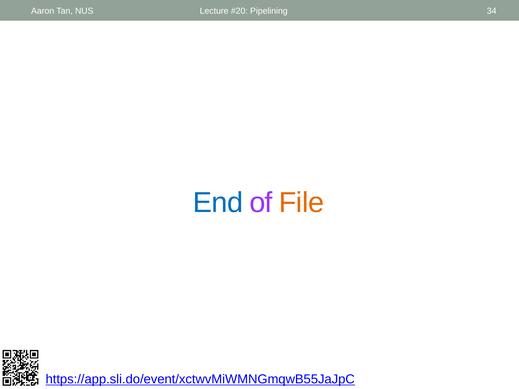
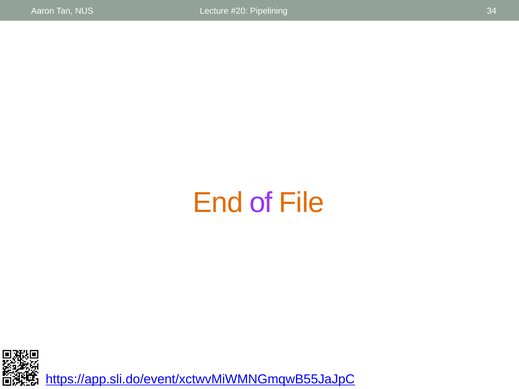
End colour: blue -> orange (218, 203)
